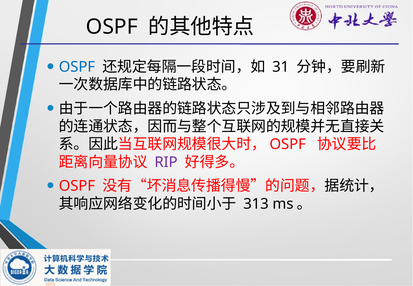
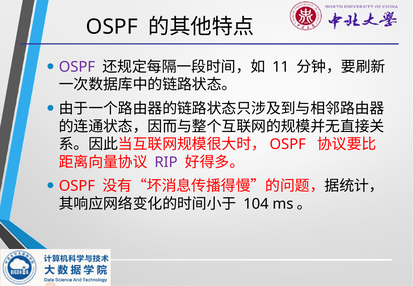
OSPF colour: blue -> purple (77, 67)
31: 31 -> 11 (281, 67)
313: 313 -> 104 (256, 204)
